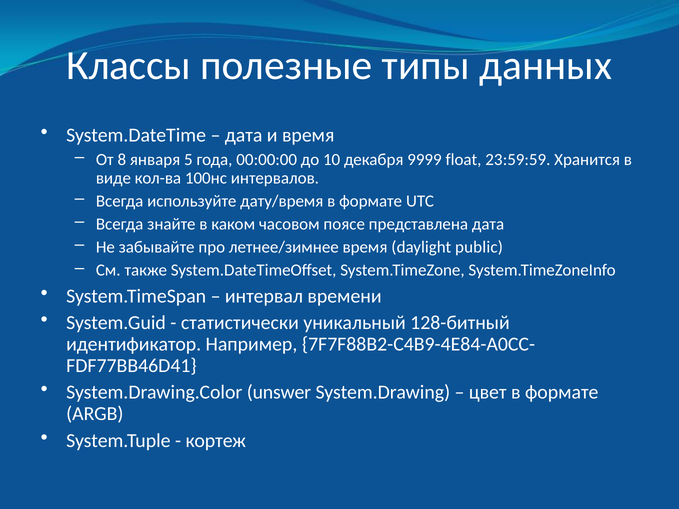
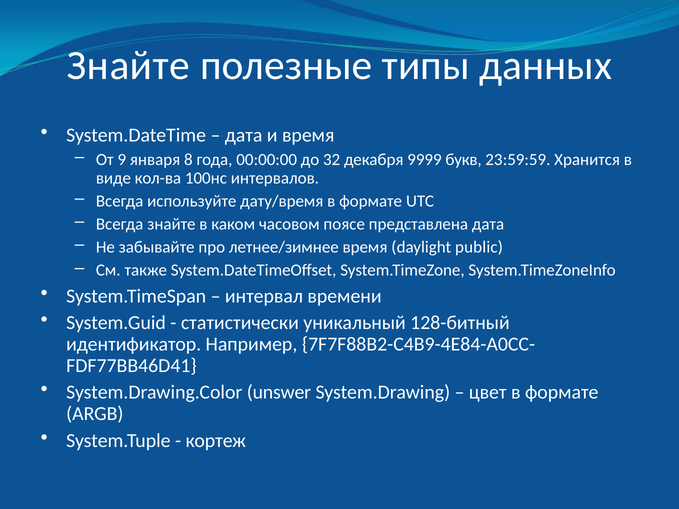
Классы: Классы -> Знайте (128, 66)
8: 8 -> 9 (122, 160)
5: 5 -> 8 (188, 160)
10: 10 -> 32 (332, 160)
float: float -> букв (464, 160)
